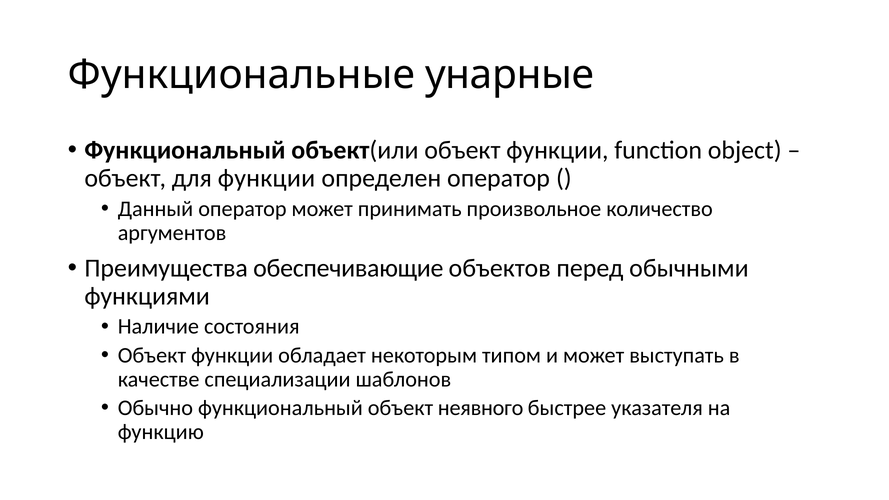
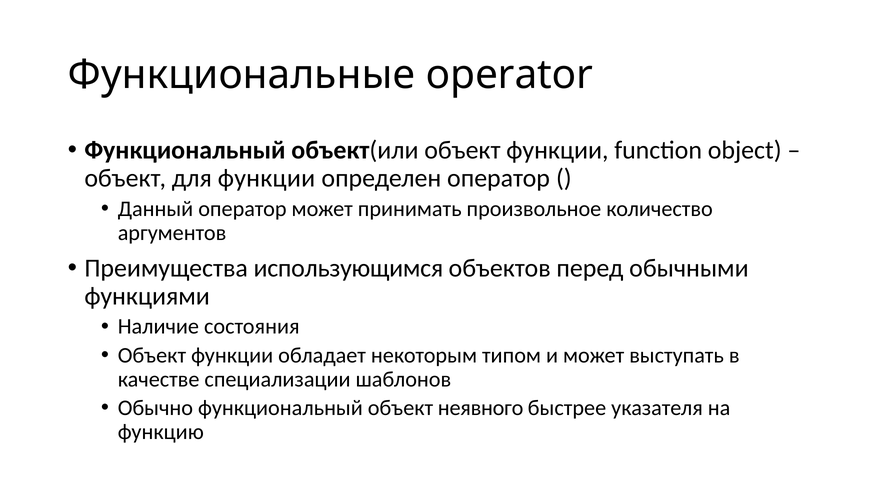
унарные: унарные -> operator (509, 75)
обеспечивающие: обеспечивающие -> использующимся (348, 268)
